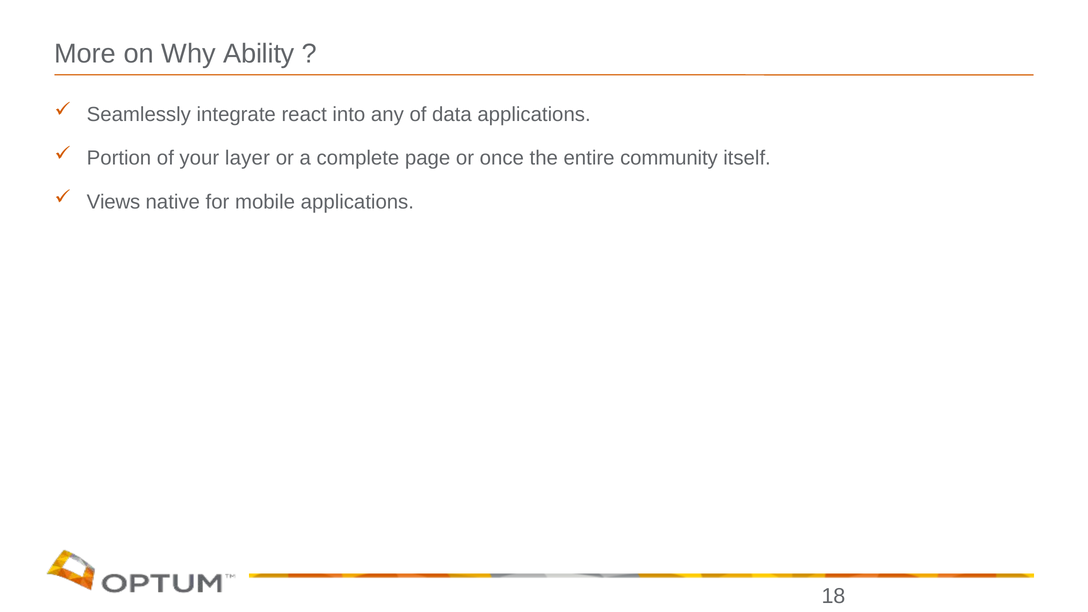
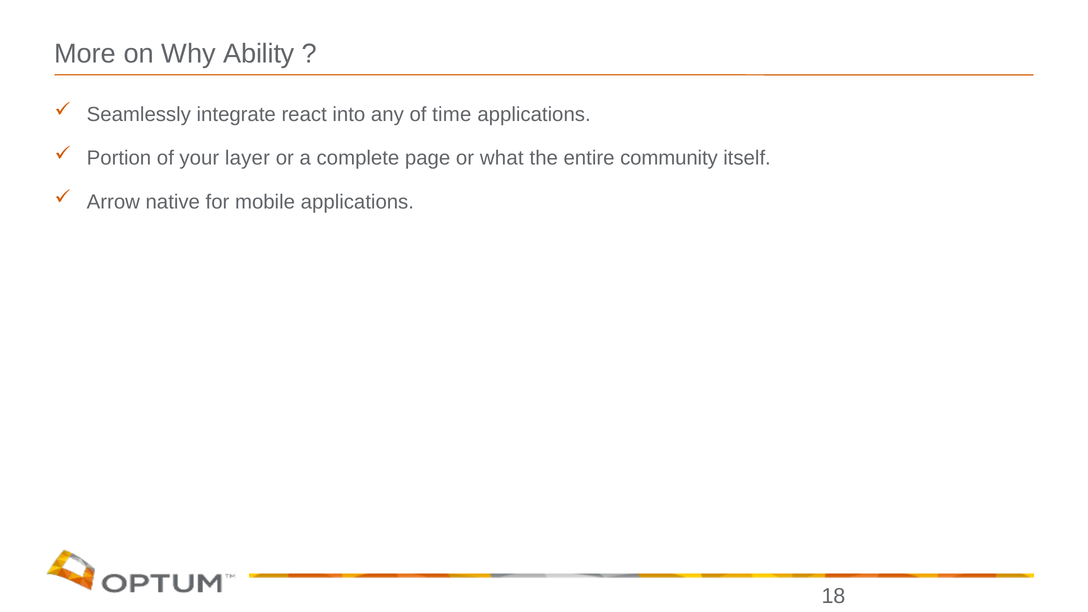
data: data -> time (452, 114)
once: once -> what (502, 158)
Views: Views -> Arrow (113, 202)
